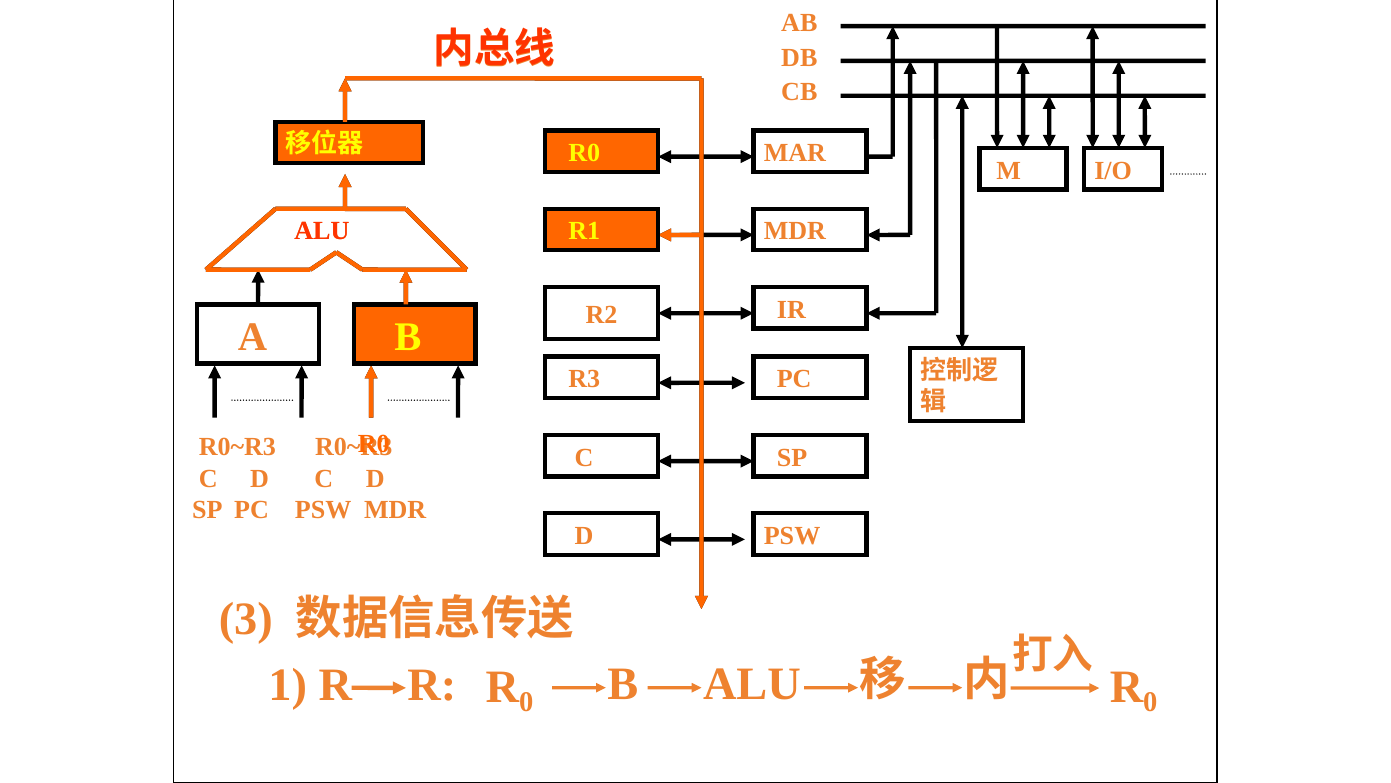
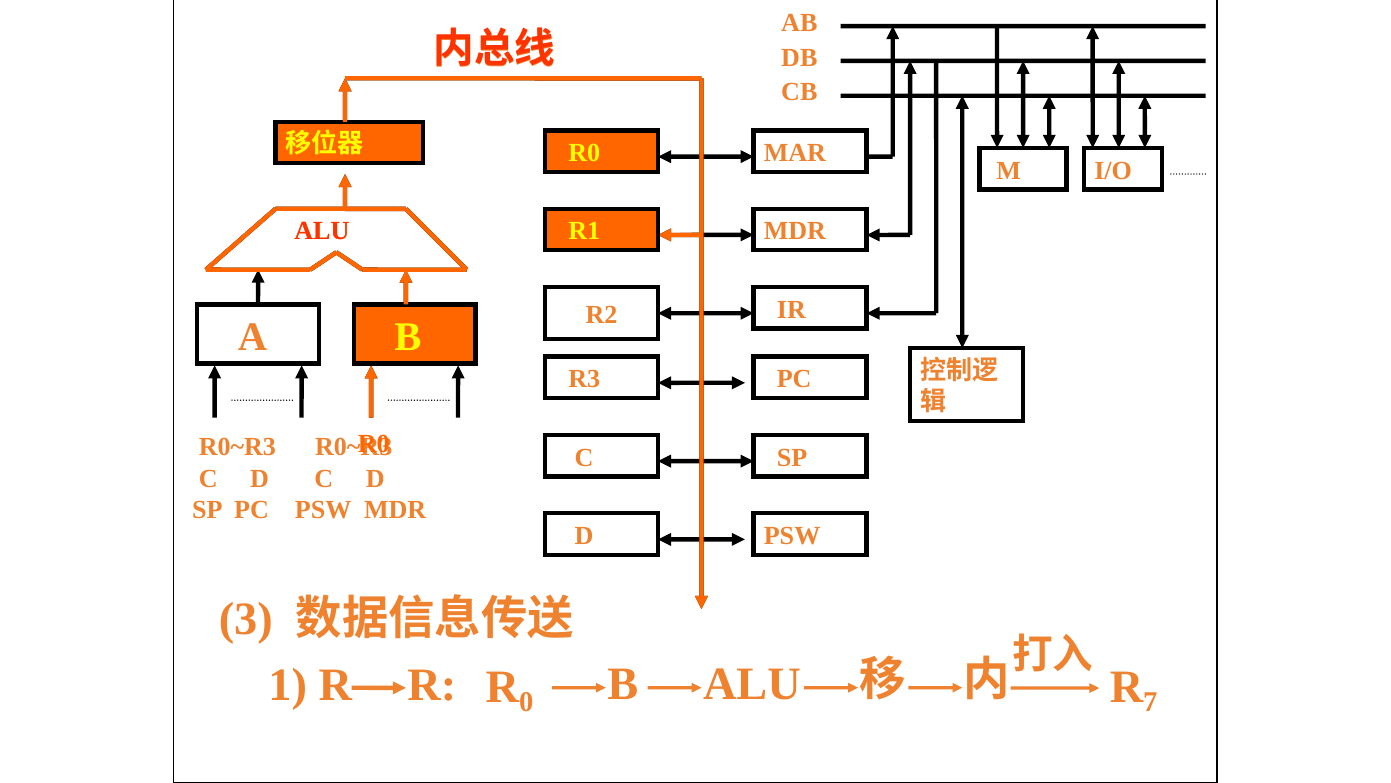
0: 0 -> 7 (1150, 701)
